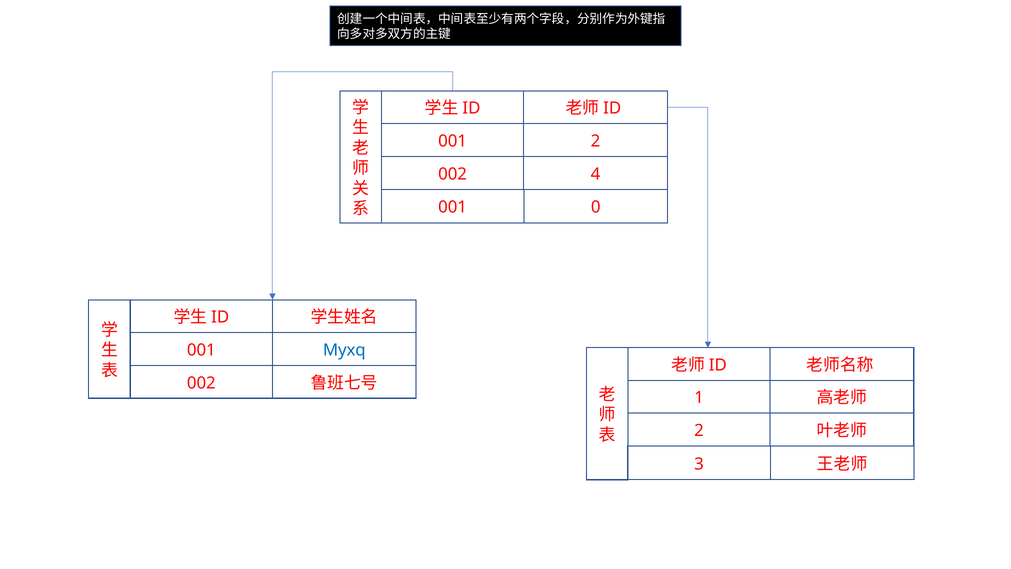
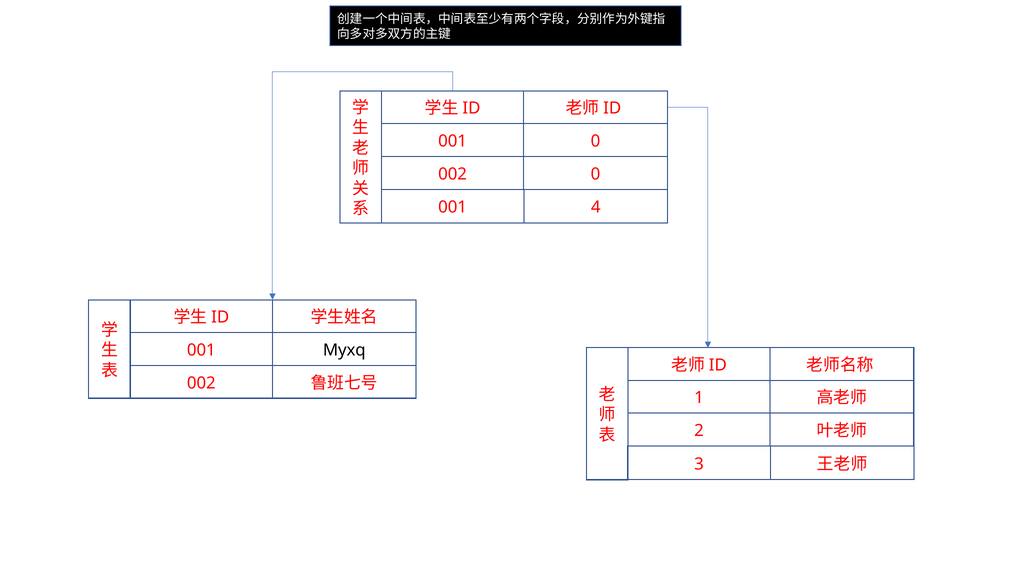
001 2: 2 -> 0 (595, 141)
002 4: 4 -> 0 (595, 174)
0: 0 -> 4 (596, 207)
Myxq colour: blue -> black (344, 350)
